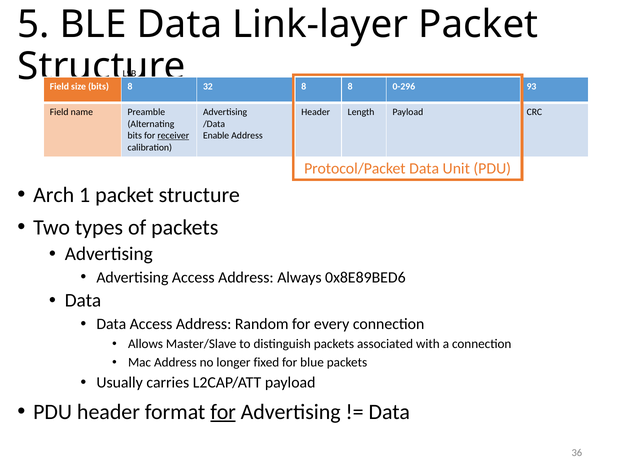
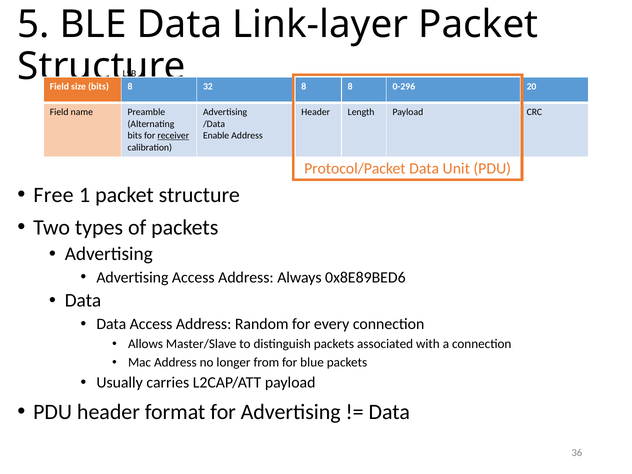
93: 93 -> 20 (532, 86)
Arch: Arch -> Free (54, 195)
fixed: fixed -> from (266, 363)
for underline: present -> none (223, 412)
